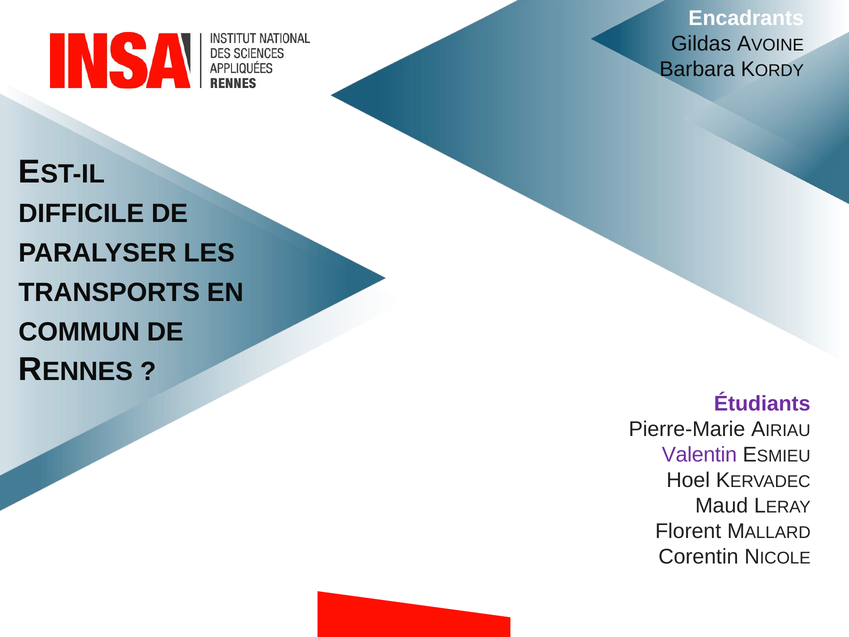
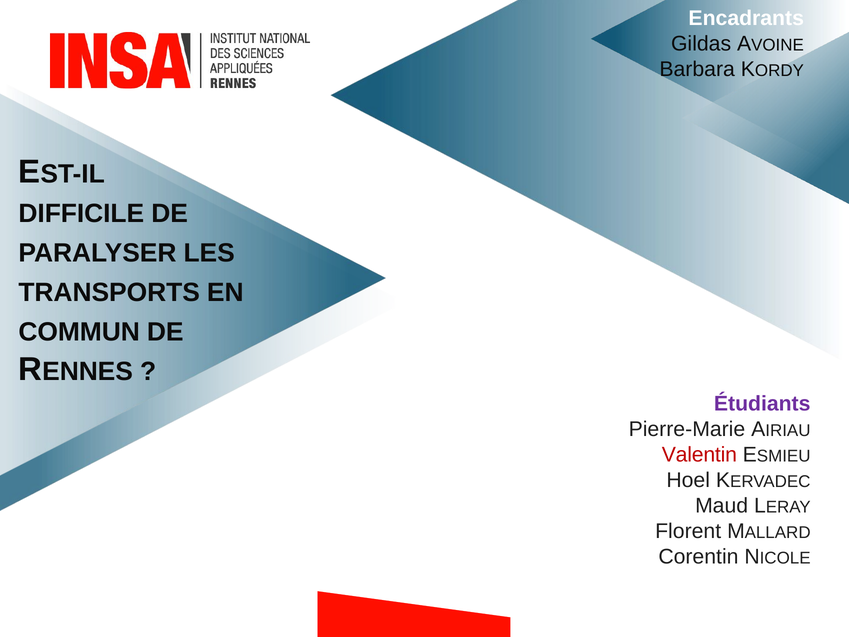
Valentin colour: purple -> red (699, 455)
